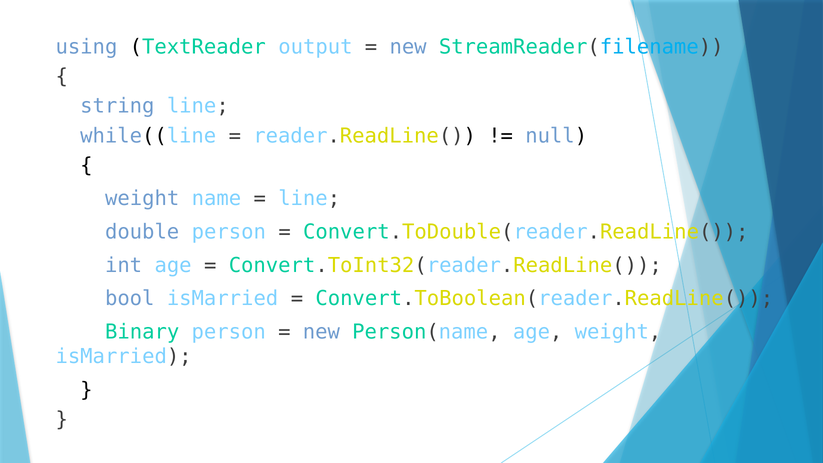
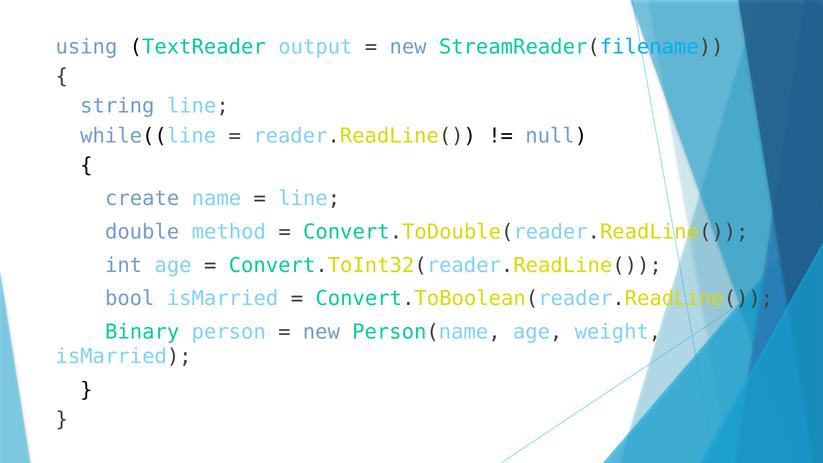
weight: weight -> create (142, 199)
double person: person -> method (229, 232)
